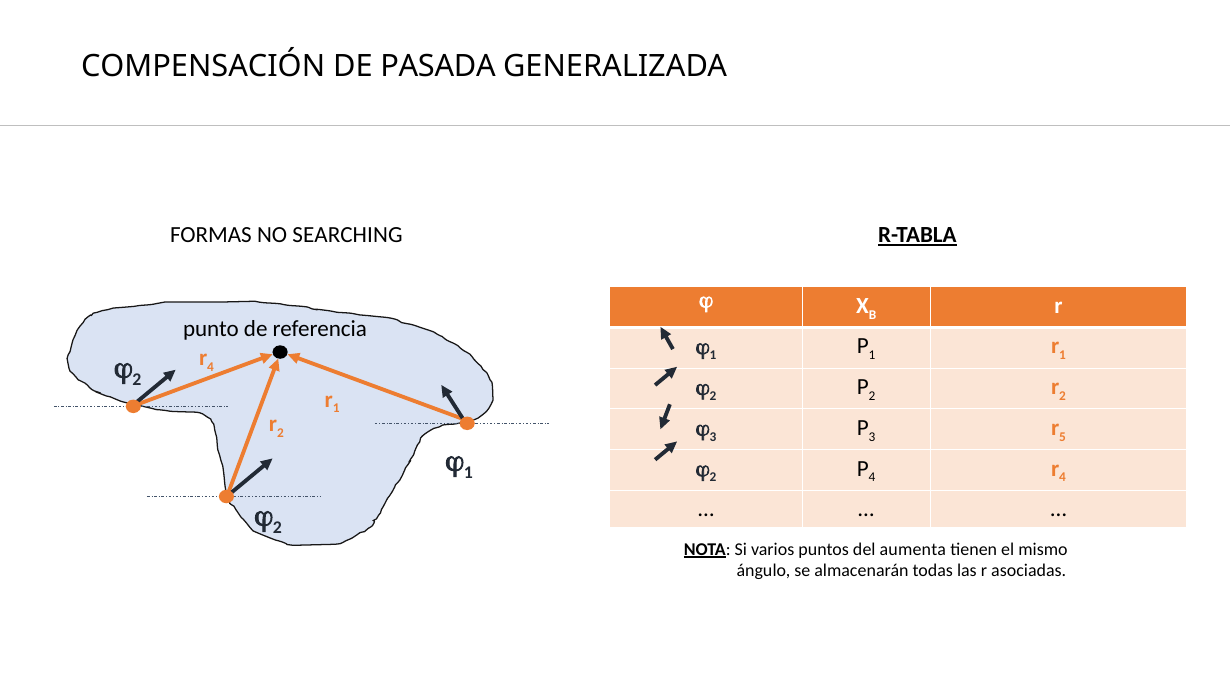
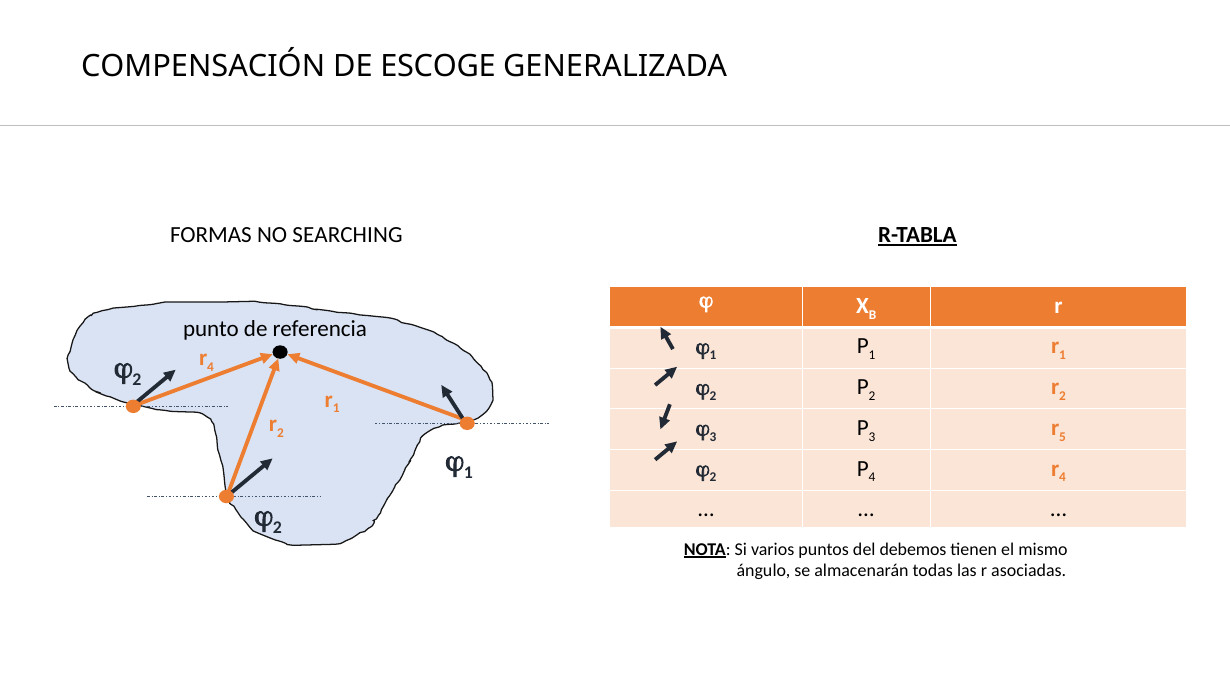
PASADA: PASADA -> ESCOGE (438, 67)
aumenta: aumenta -> debemos (913, 549)
